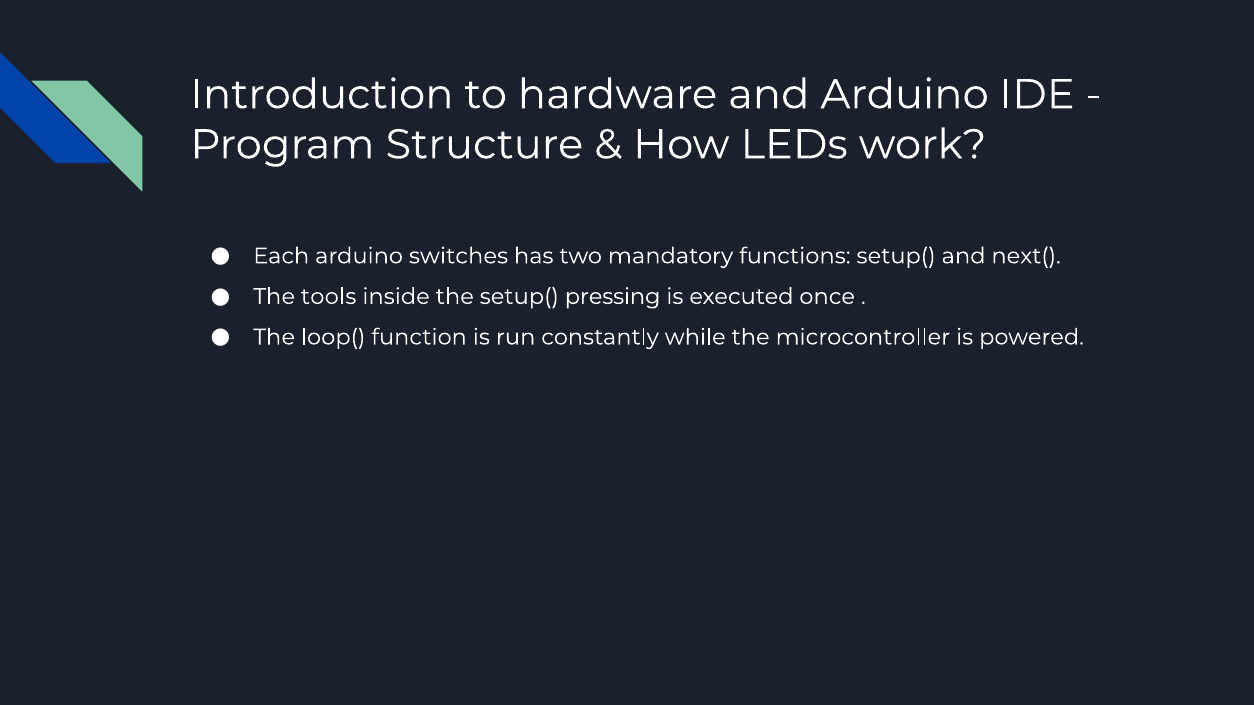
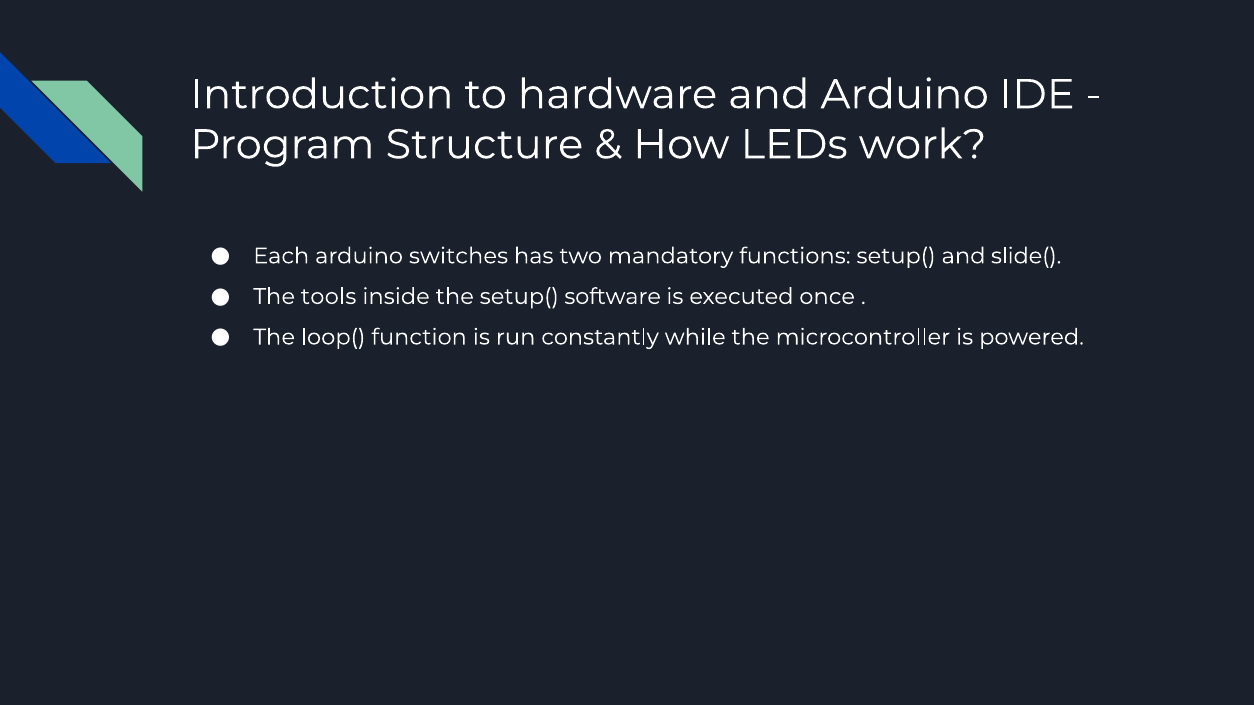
next(: next( -> slide( (1026, 256)
pressing: pressing -> software (613, 297)
